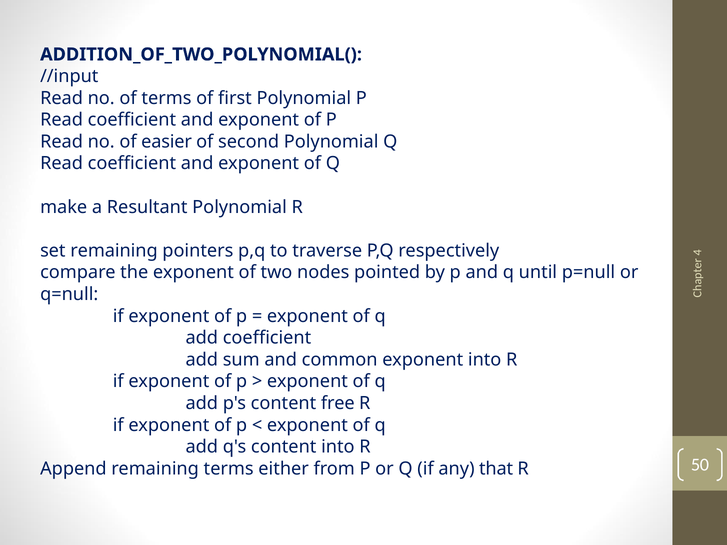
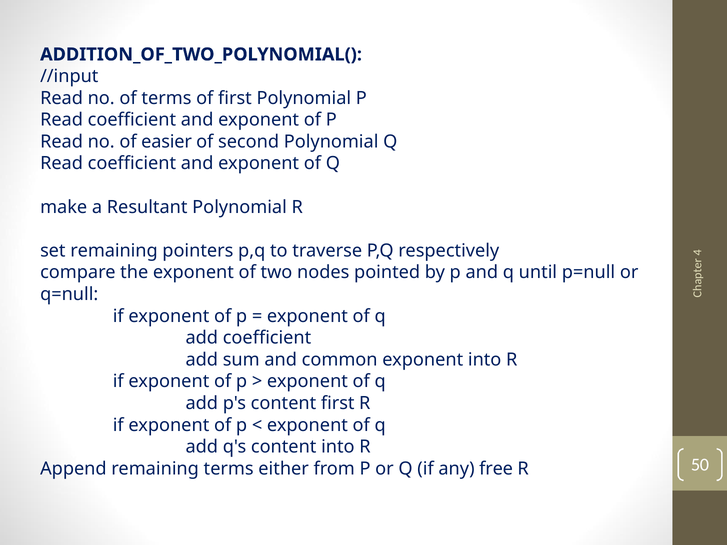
content free: free -> first (338, 403)
that: that -> free (496, 469)
